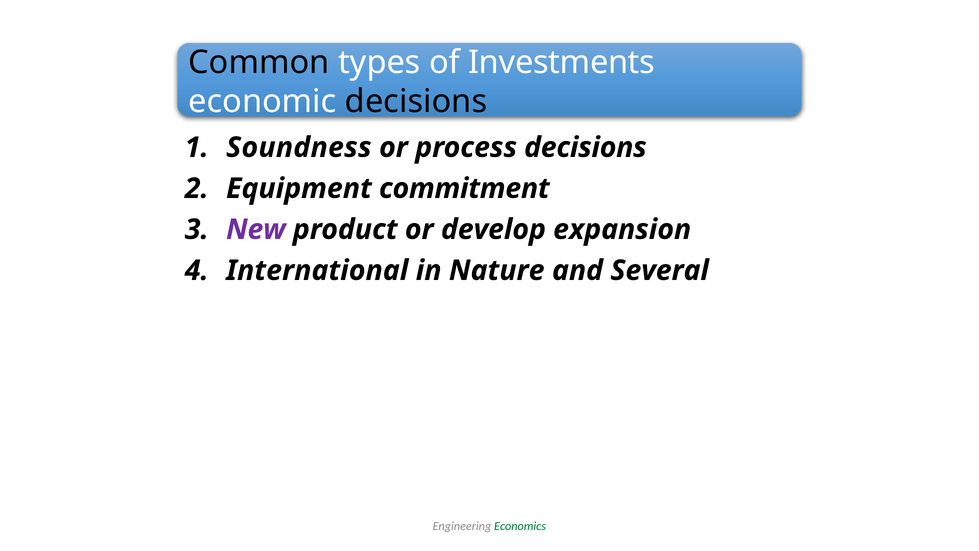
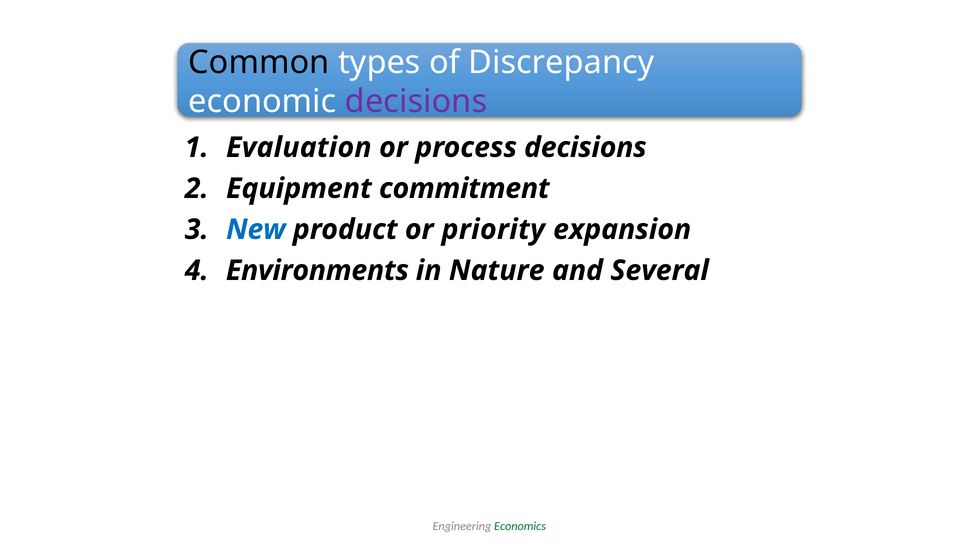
Investments: Investments -> Discrepancy (561, 62)
decisions colour: black -> purple (416, 101)
Soundness: Soundness -> Evaluation (299, 147)
New colour: purple -> blue (256, 229)
develop: develop -> priority (493, 229)
International: International -> Environments (317, 270)
